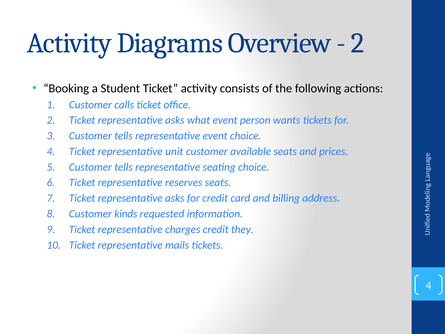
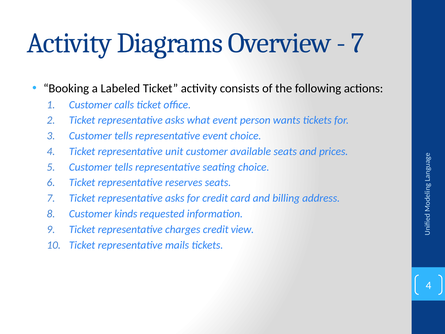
2: 2 -> 7 (357, 43)
Student: Student -> Labeled (120, 88)
they: they -> view (242, 229)
